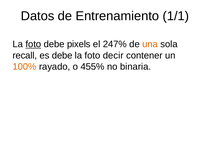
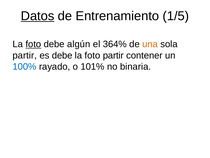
Datos underline: none -> present (38, 16)
1/1: 1/1 -> 1/5 (176, 16)
pixels: pixels -> algún (79, 44)
247%: 247% -> 364% (115, 44)
recall: recall -> partir (25, 55)
foto decir: decir -> partir (113, 55)
100% colour: orange -> blue (25, 66)
455%: 455% -> 101% (92, 66)
